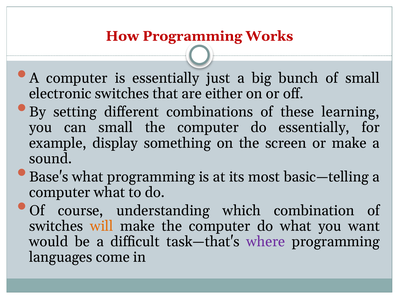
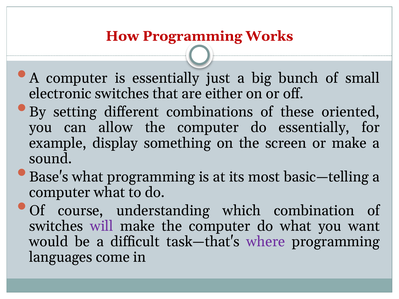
learning: learning -> oriented (351, 112)
can small: small -> allow (116, 128)
will colour: orange -> purple (102, 226)
